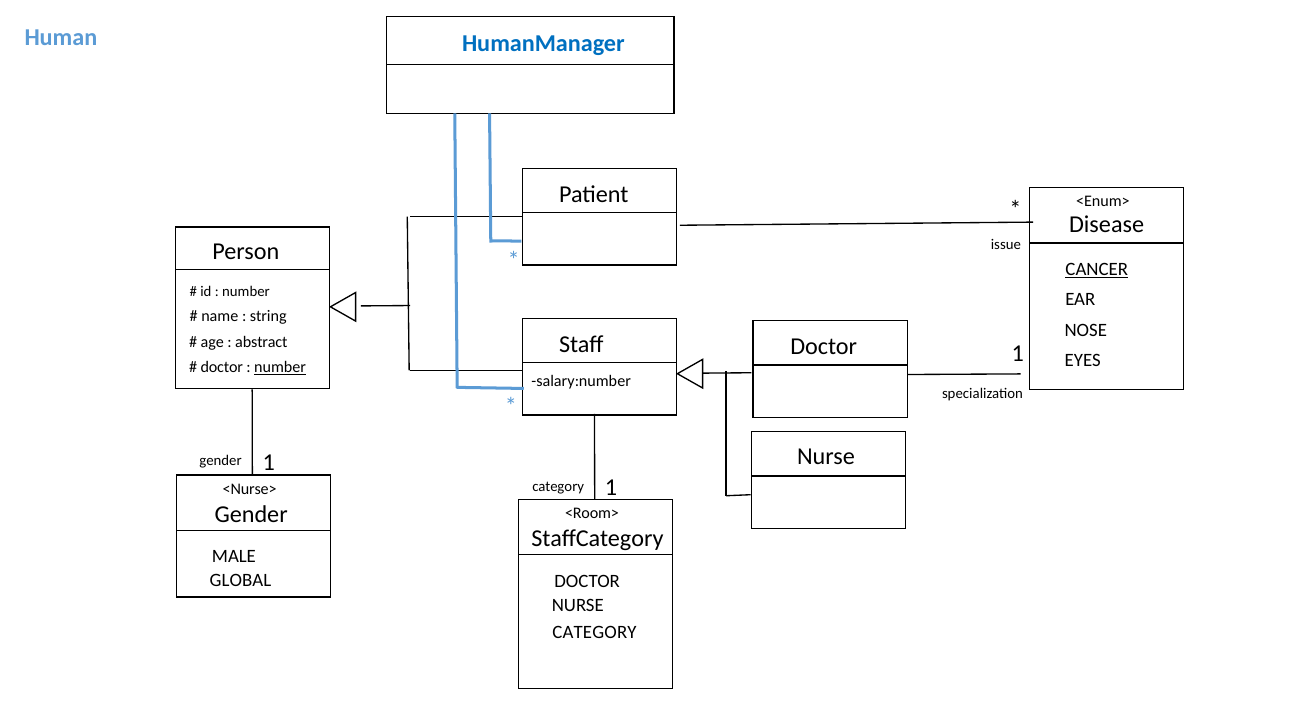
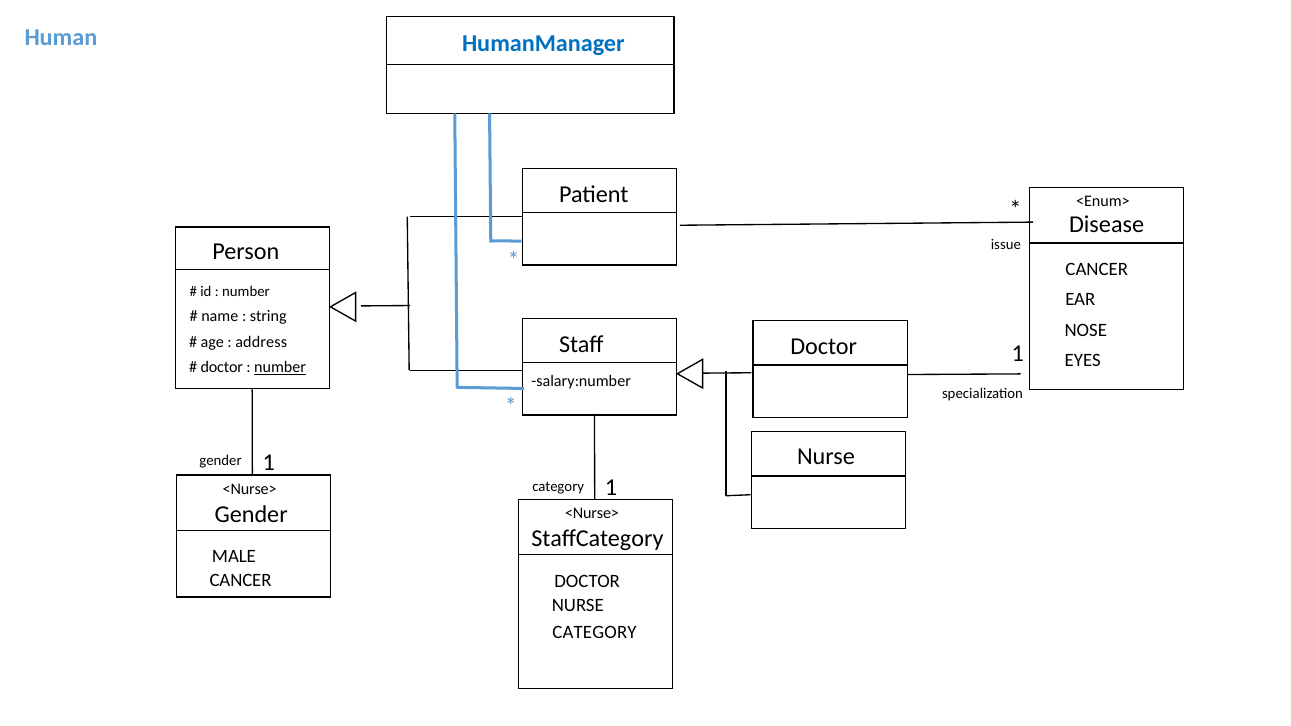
CANCER underline: present -> none (1097, 269)
abstract: abstract -> address (261, 342)
<Room>: <Room> -> <Nurse> (592, 513)
GLOBAL: GLOBAL -> CANCER (241, 581)
